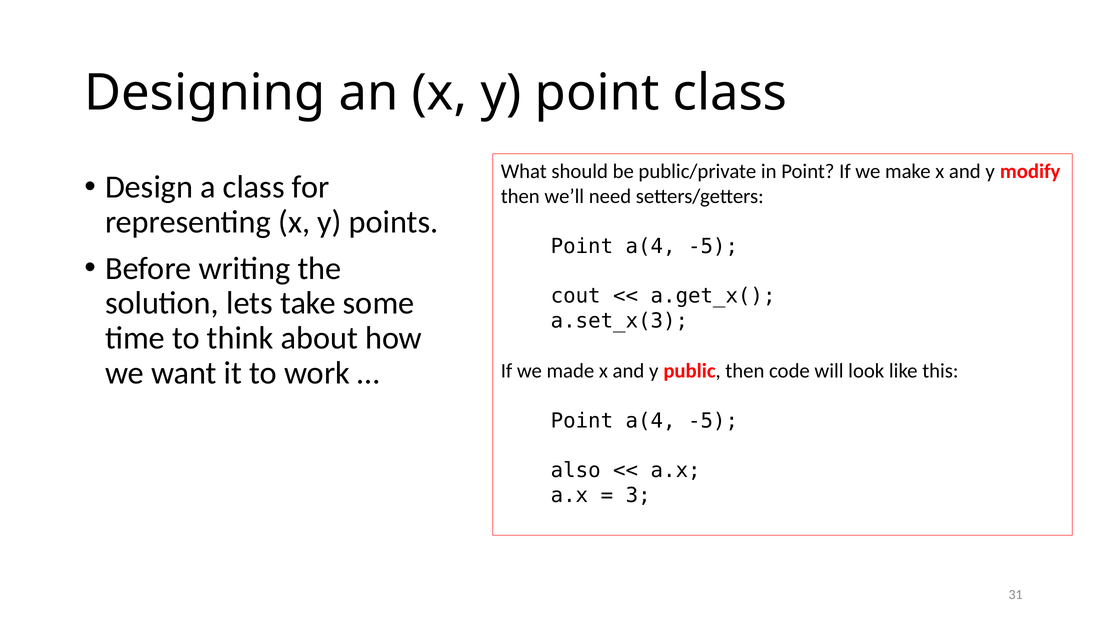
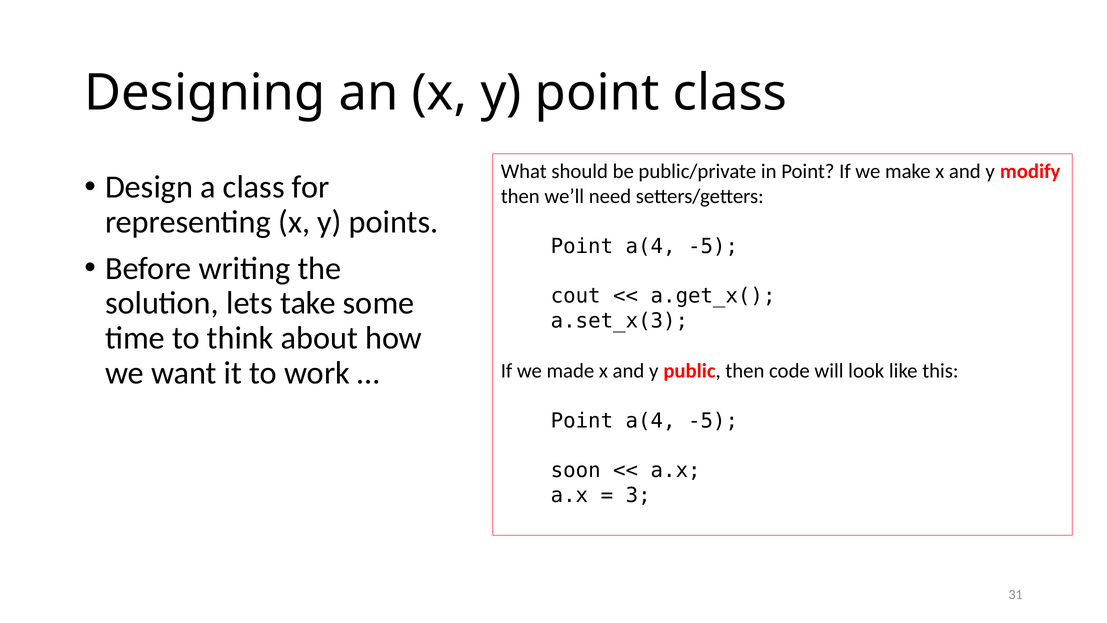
also: also -> soon (576, 470)
